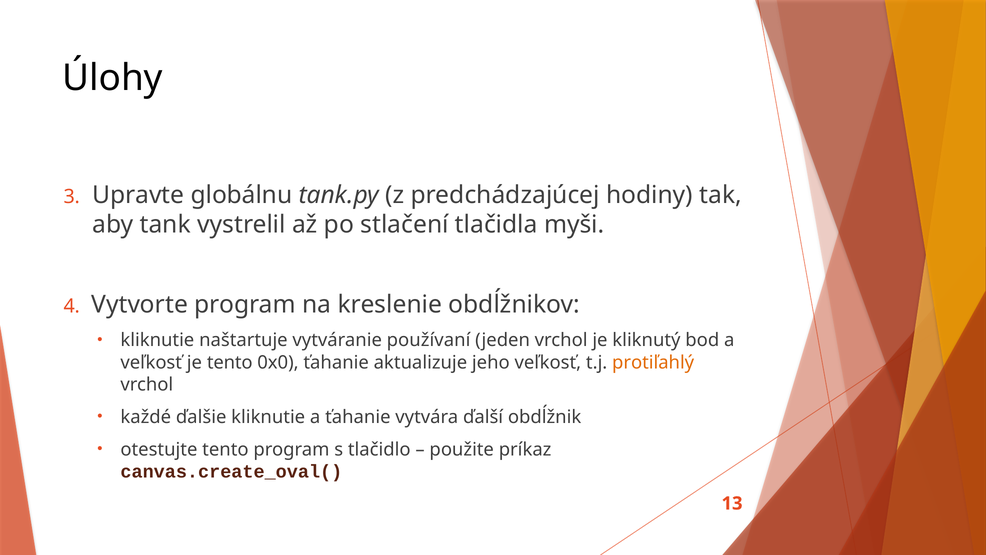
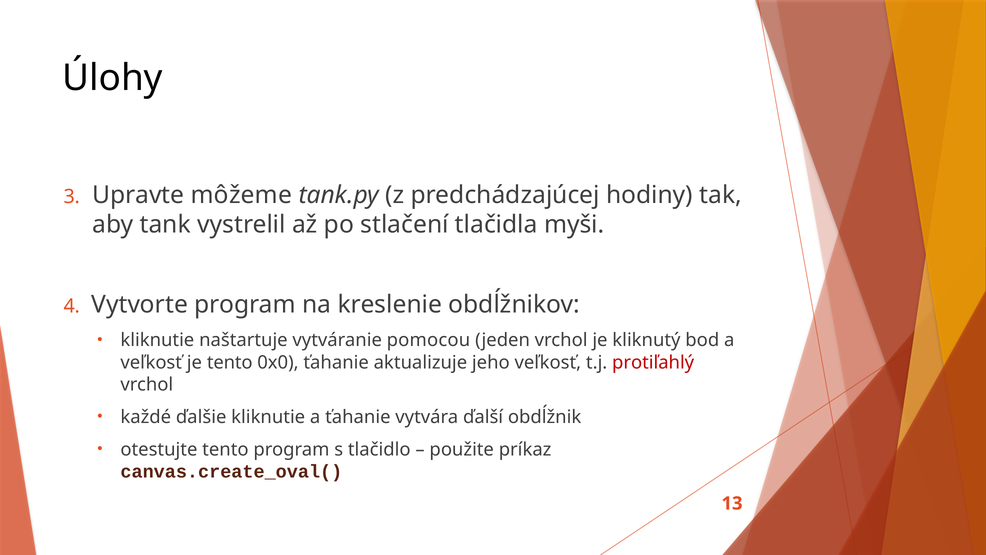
globálnu: globálnu -> môžeme (241, 195)
používaní: používaní -> pomocou (428, 340)
protiľahlý colour: orange -> red (653, 362)
